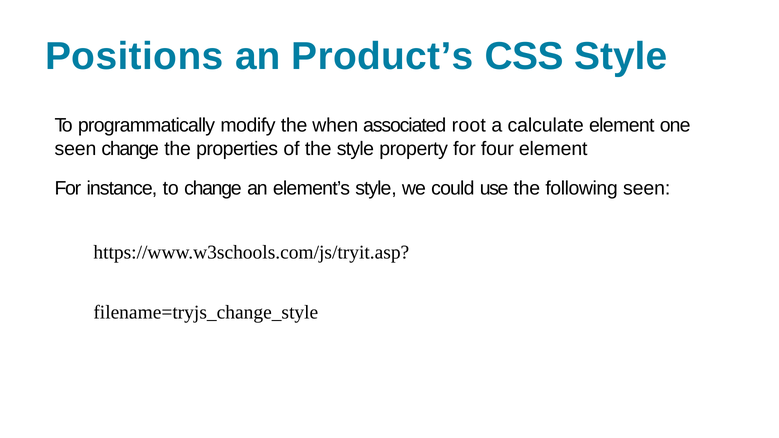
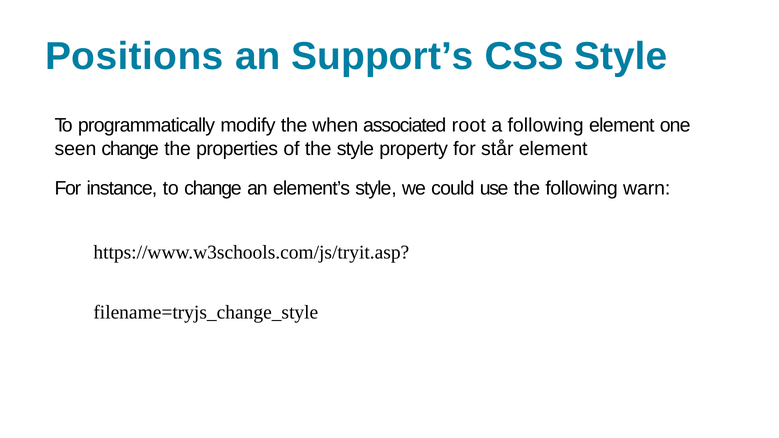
Product’s: Product’s -> Support’s (382, 57)
a calculate: calculate -> following (546, 125)
four: four -> står (497, 149)
following seen: seen -> warn (647, 188)
